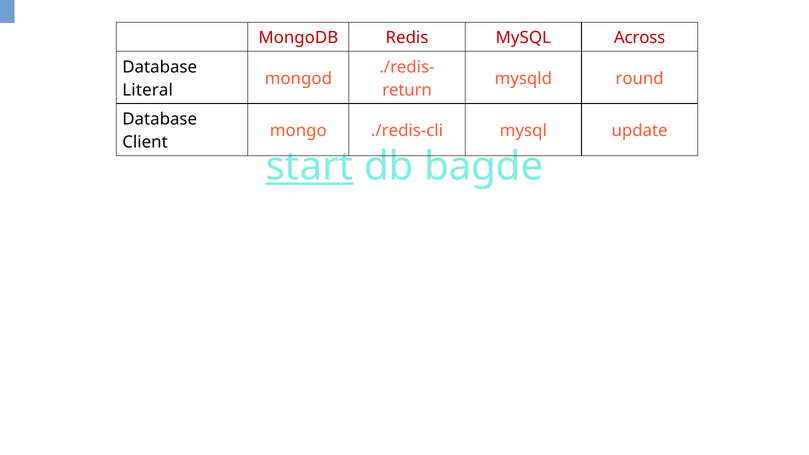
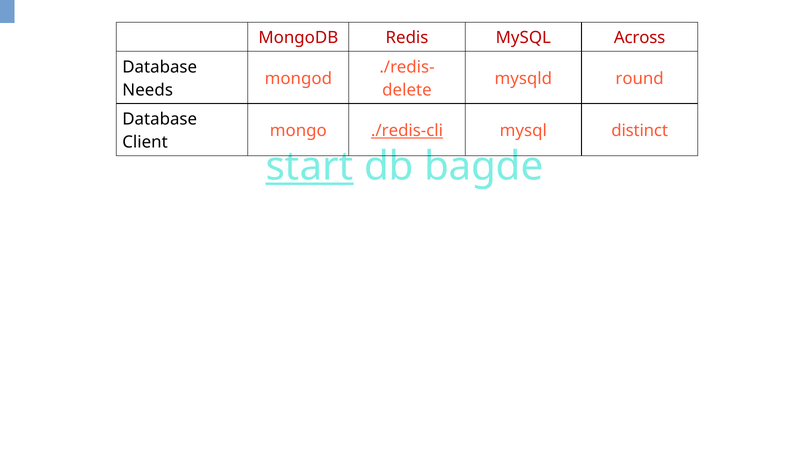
Literal: Literal -> Needs (148, 90)
return: return -> delete (407, 90)
./redis-cli underline: none -> present (407, 131)
update: update -> distinct (640, 131)
